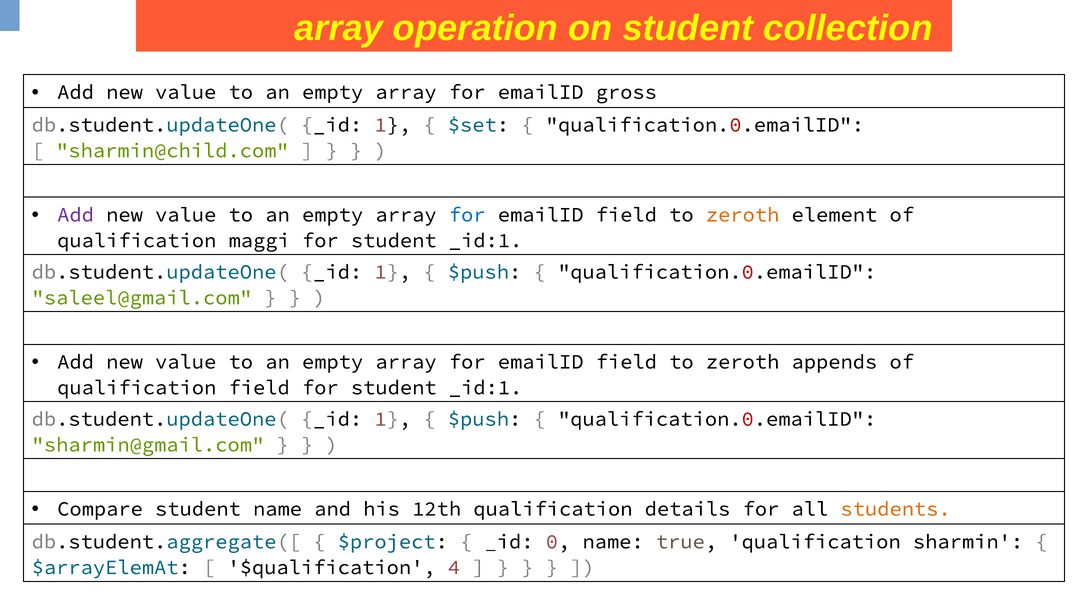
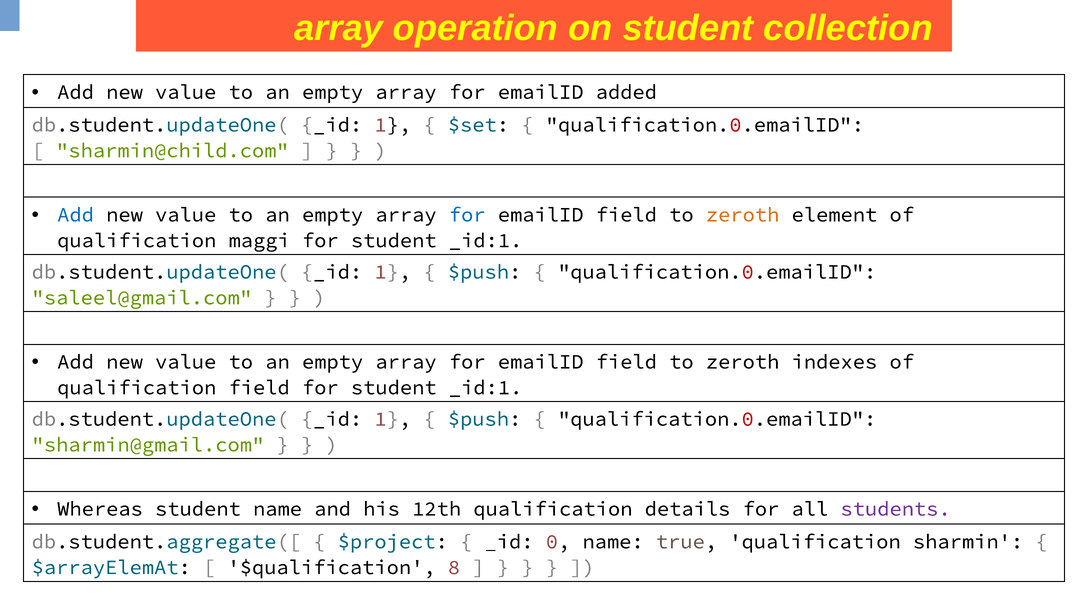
gross: gross -> added (626, 92)
Add colour: purple -> blue (76, 215)
appends: appends -> indexes (834, 362)
Compare: Compare -> Whereas (100, 509)
students colour: orange -> purple (896, 509)
4: 4 -> 8 (454, 567)
